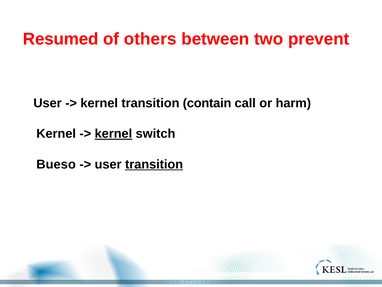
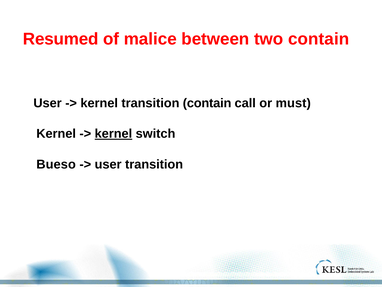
others: others -> malice (150, 39)
two prevent: prevent -> contain (319, 39)
harm: harm -> must (293, 103)
transition underline: present -> none (154, 164)
